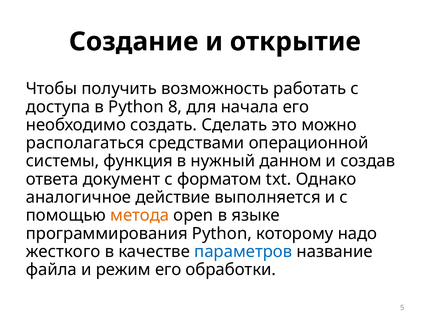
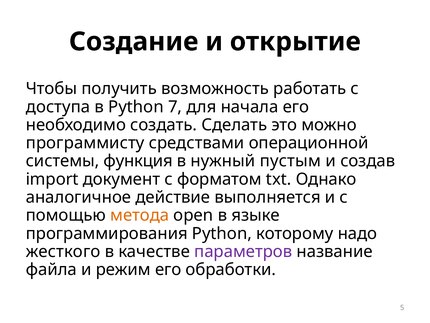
8: 8 -> 7 (175, 107)
располагаться: располагаться -> программисту (85, 143)
данном: данном -> пустым (290, 161)
ответа: ответа -> import (52, 179)
параметров colour: blue -> purple (243, 251)
